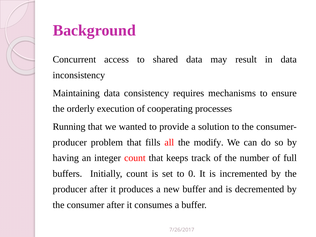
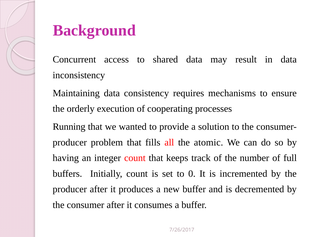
modify: modify -> atomic (209, 142)
